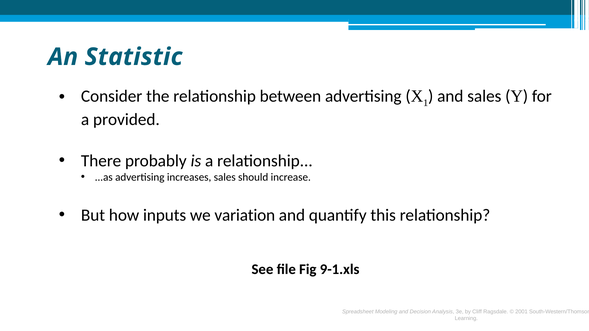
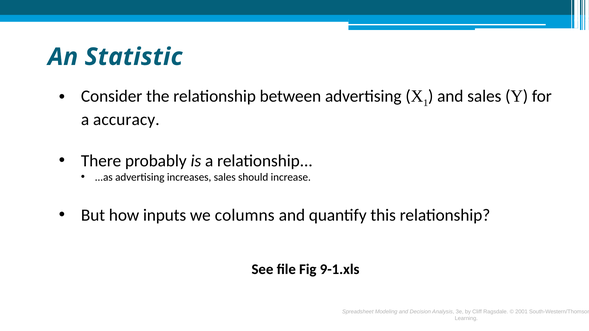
provided: provided -> accuracy (126, 120)
variation: variation -> columns (245, 215)
